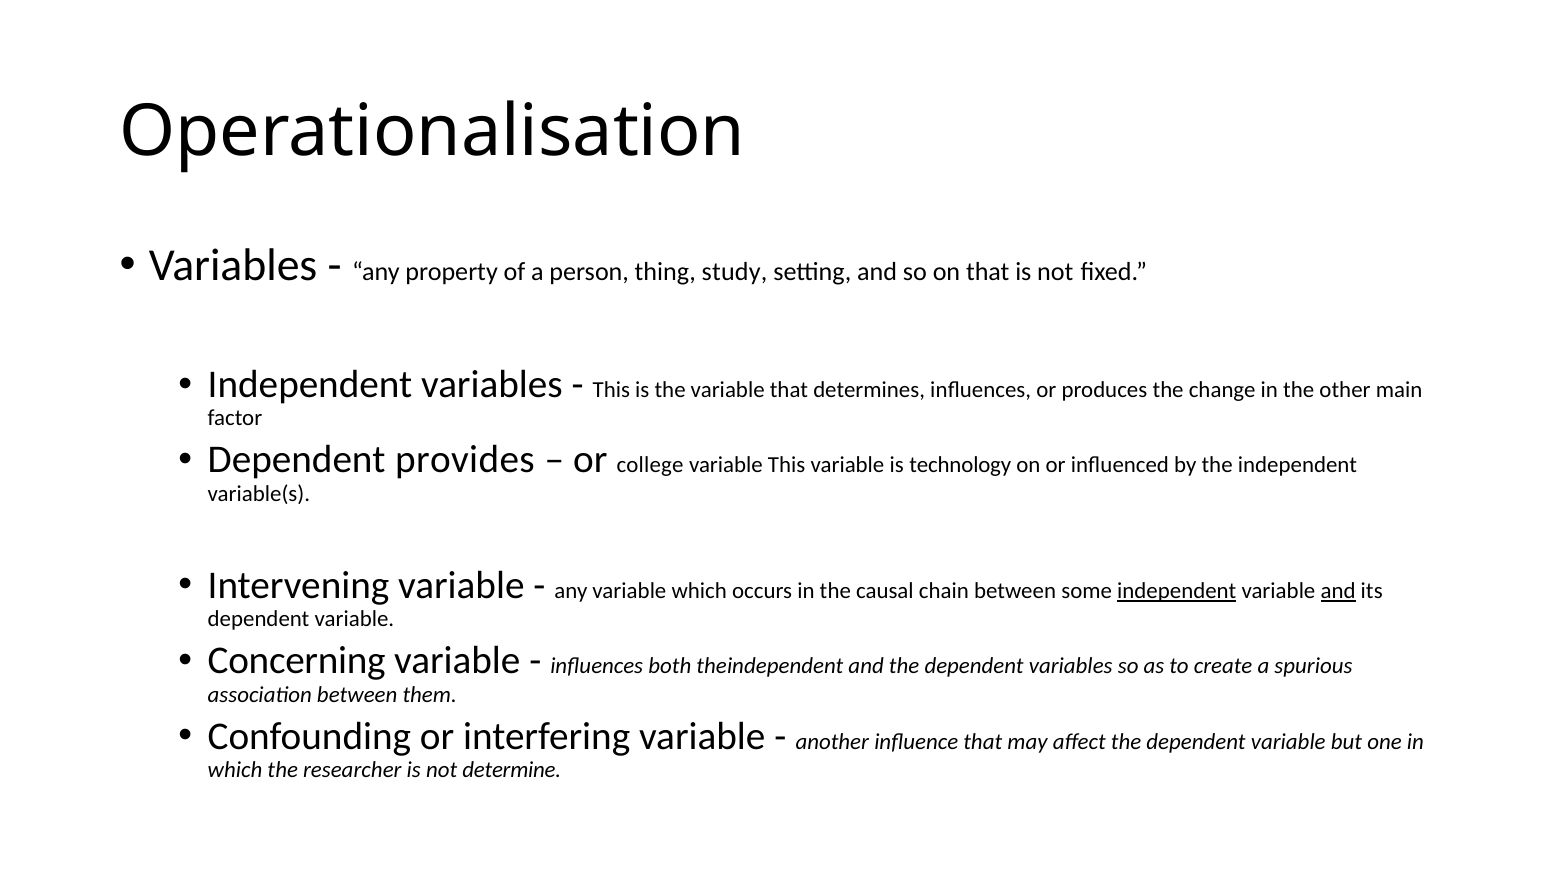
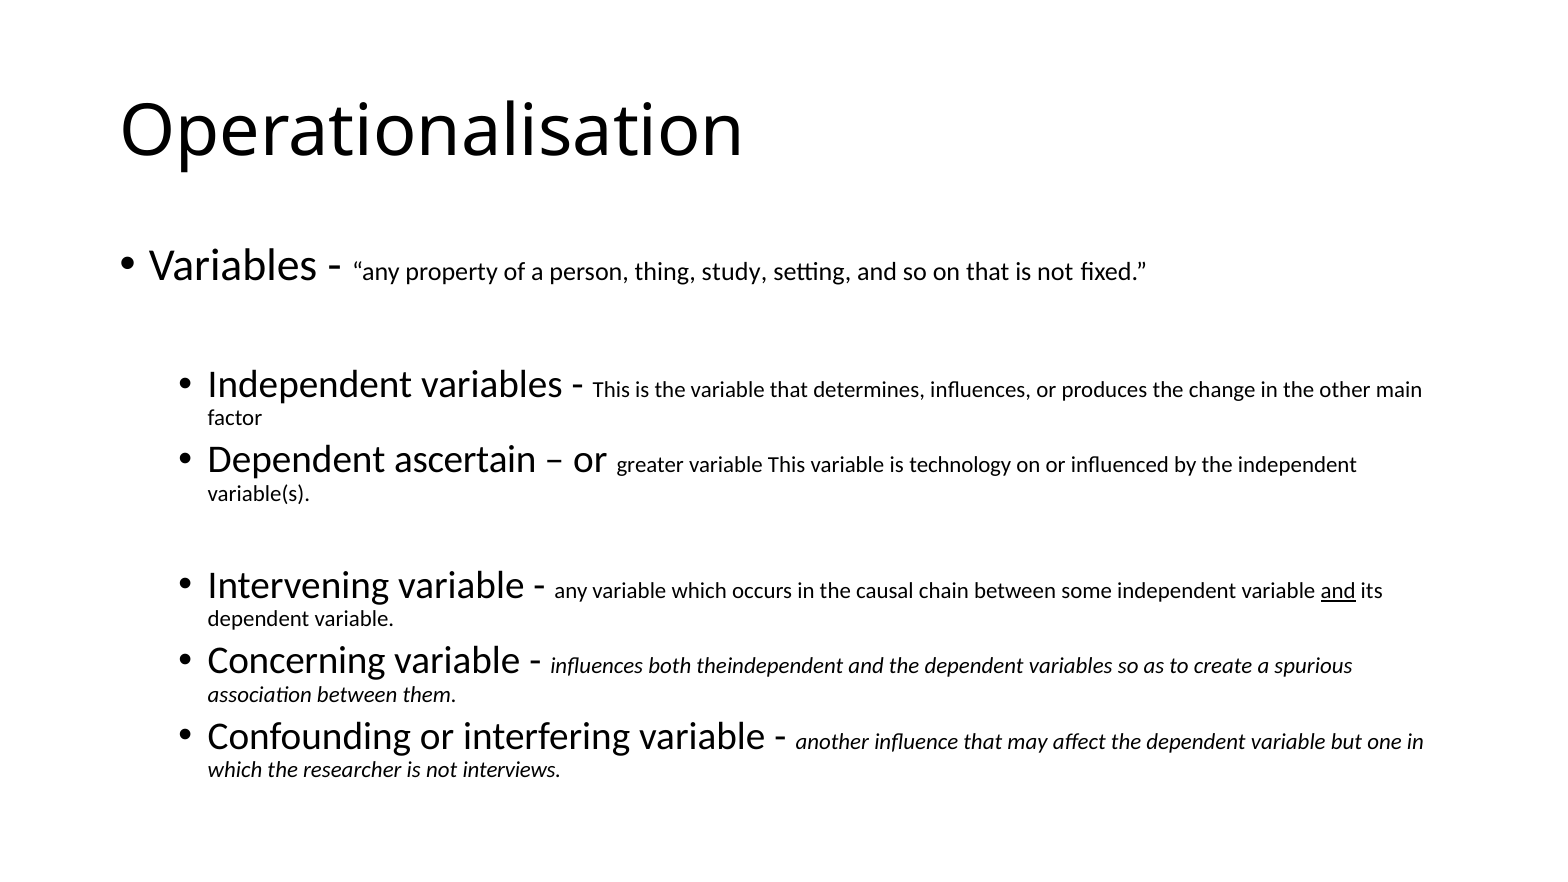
provides: provides -> ascertain (465, 460)
college: college -> greater (650, 465)
independent underline: present -> none (1177, 591)
determine: determine -> interviews (512, 770)
